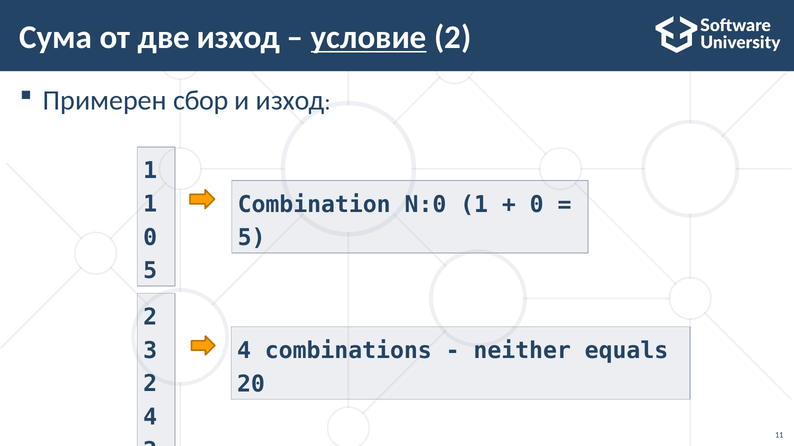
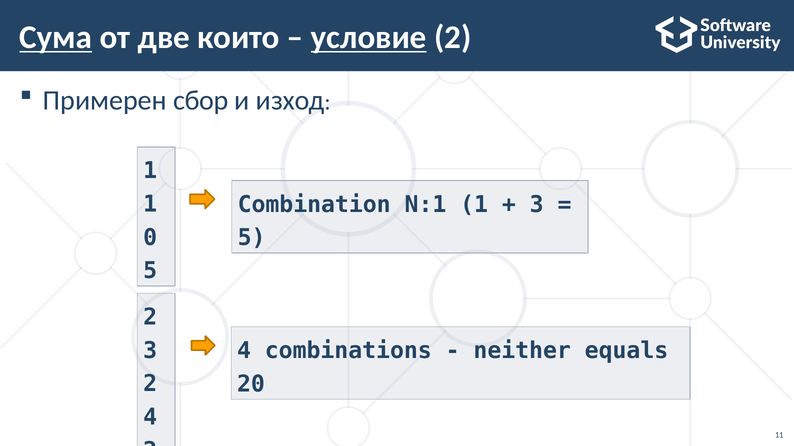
Сума underline: none -> present (56, 38)
две изход: изход -> които (239, 38)
N:0: N:0 -> N:1 (425, 205)
0: 0 -> 3 (537, 205)
